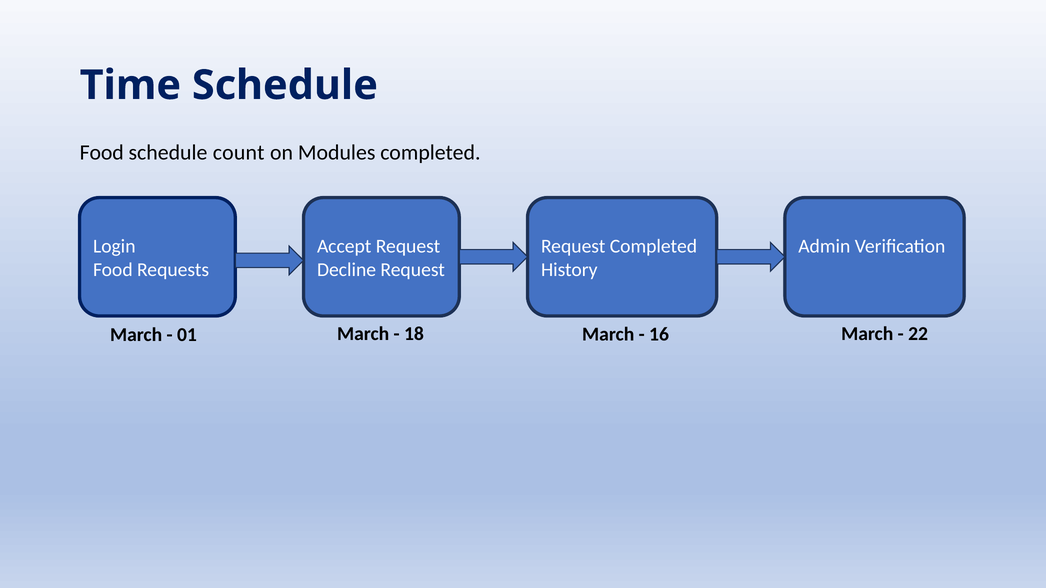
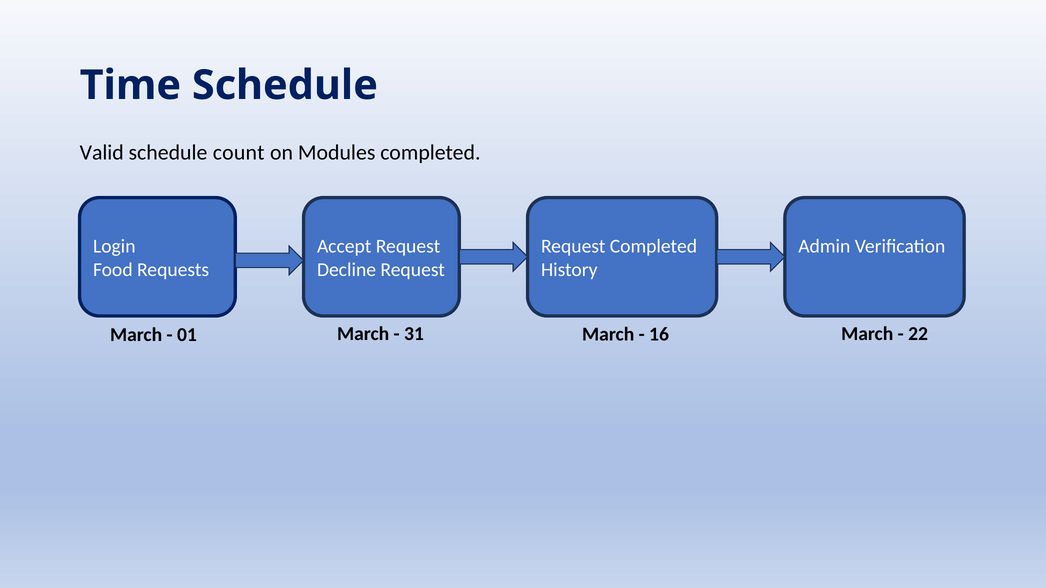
Food: Food -> Valid (102, 152)
18: 18 -> 31 (414, 334)
